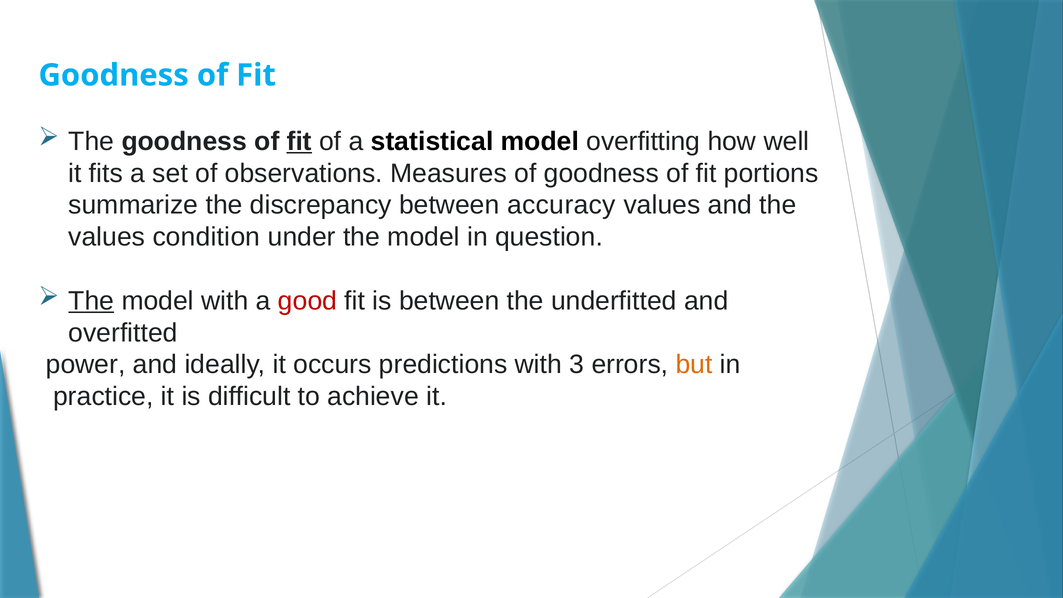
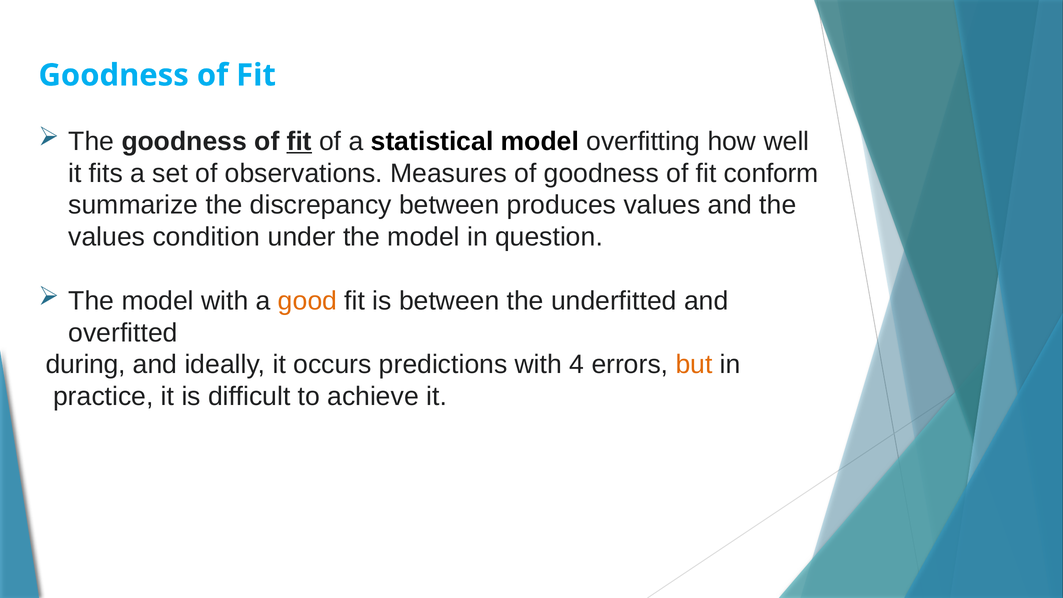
portions: portions -> conform (771, 173)
accuracy: accuracy -> produces (562, 205)
The underline: present -> none (91, 301)
good colour: red -> orange (308, 301)
power: power -> during (86, 365)
3: 3 -> 4 (577, 365)
